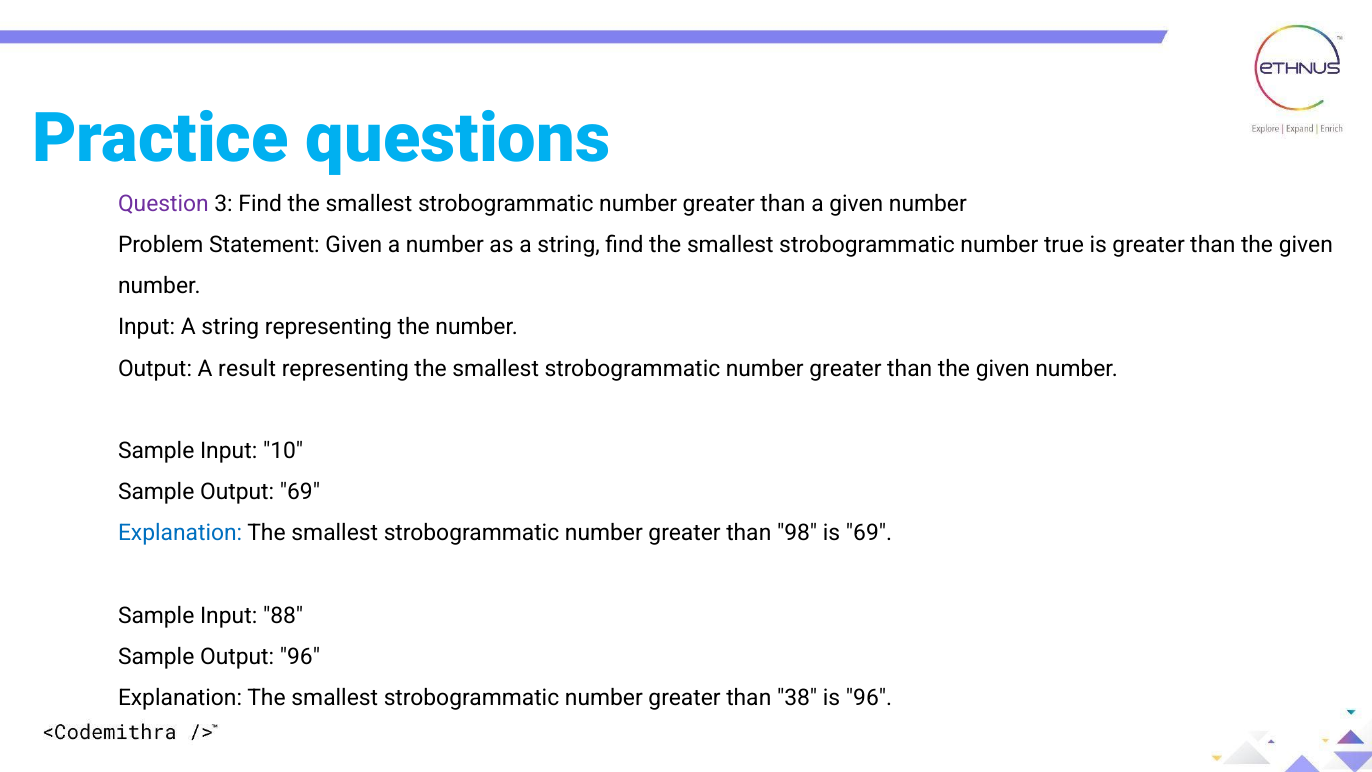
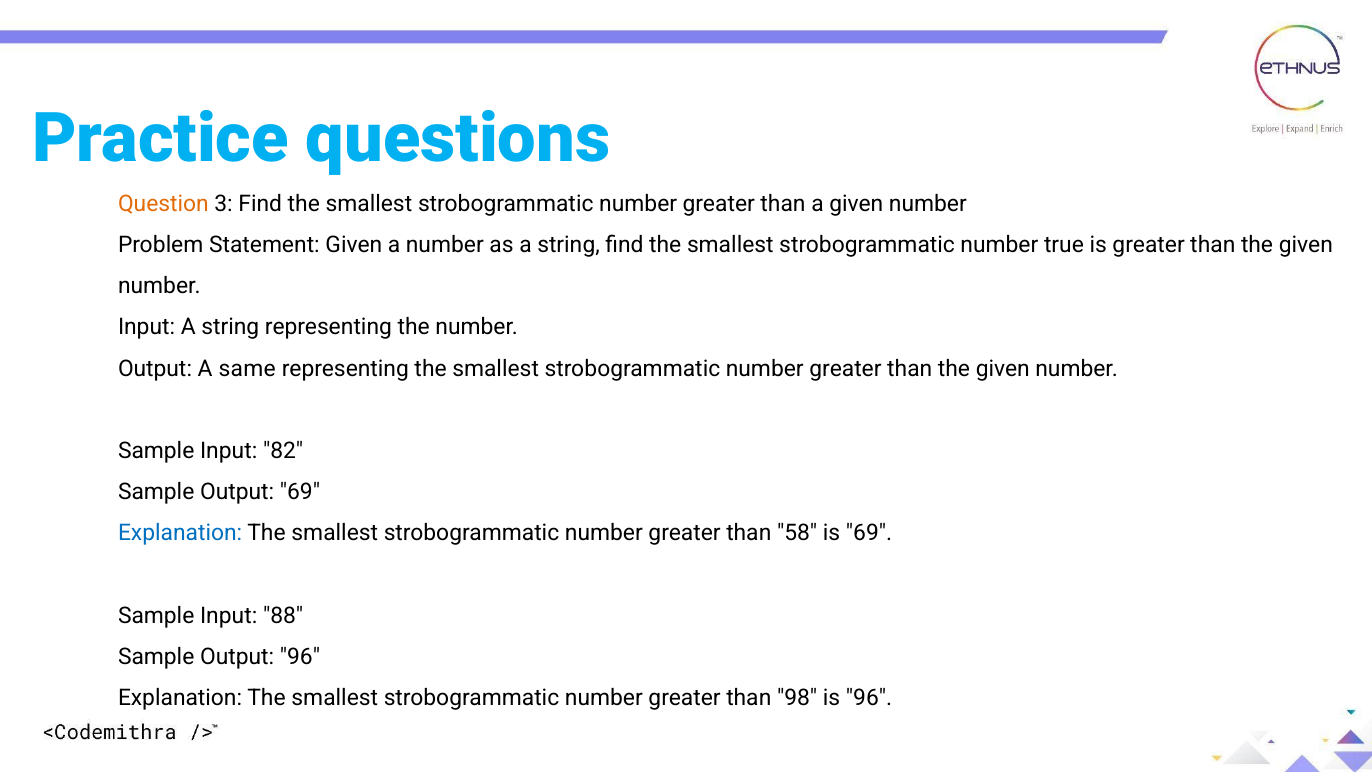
Question colour: purple -> orange (163, 204)
result: result -> same (247, 368)
10: 10 -> 82 (283, 451)
98: 98 -> 58 (797, 533)
38: 38 -> 98 (797, 698)
